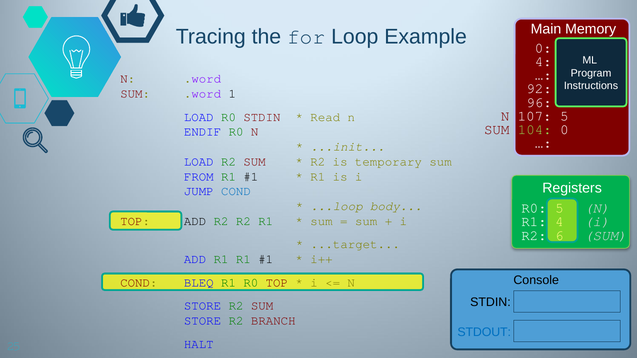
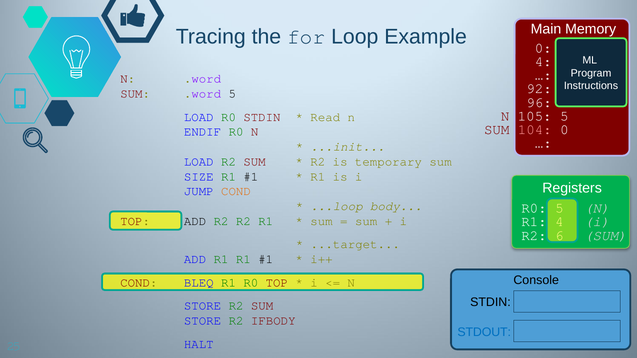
.word 1: 1 -> 5 (232, 94)
107: 107 -> 105 (535, 116)
104 colour: light green -> pink (535, 130)
FROM: FROM -> SIZE (199, 177)
COND colour: blue -> orange (236, 191)
BRANCH: BRANCH -> IFBODY (273, 321)
